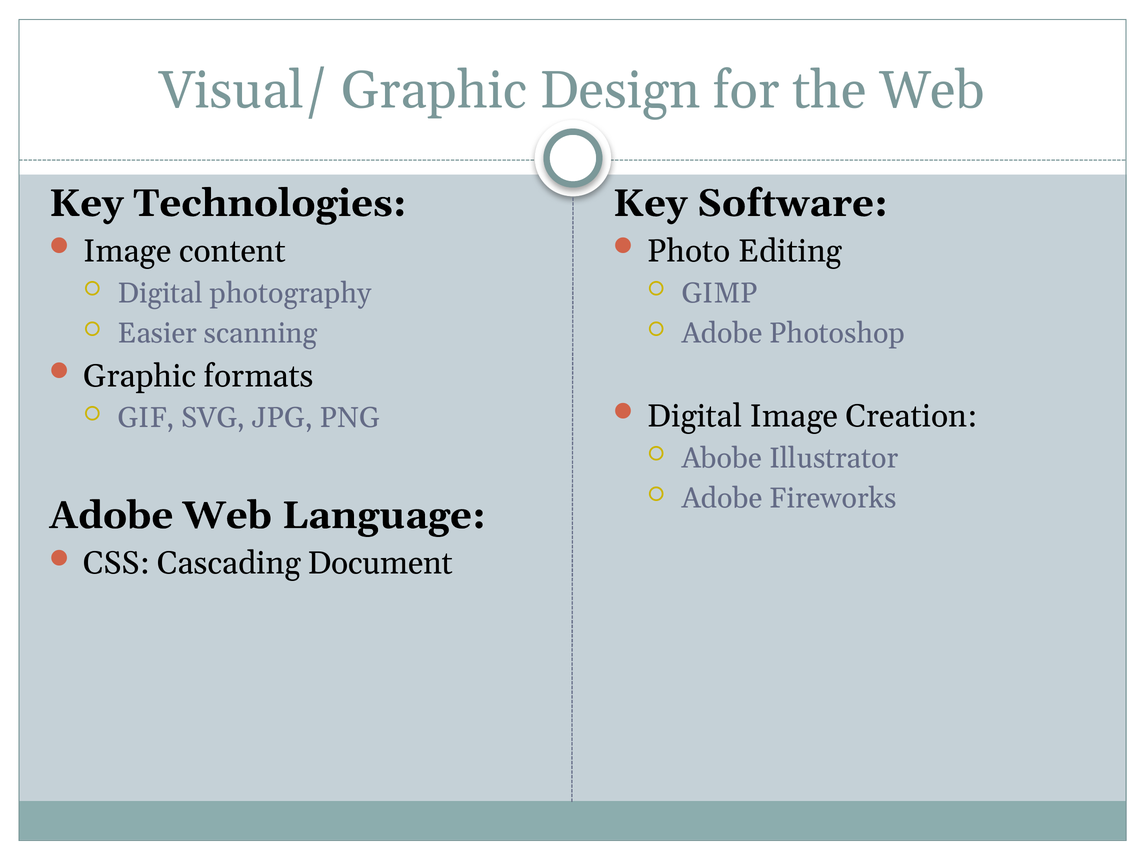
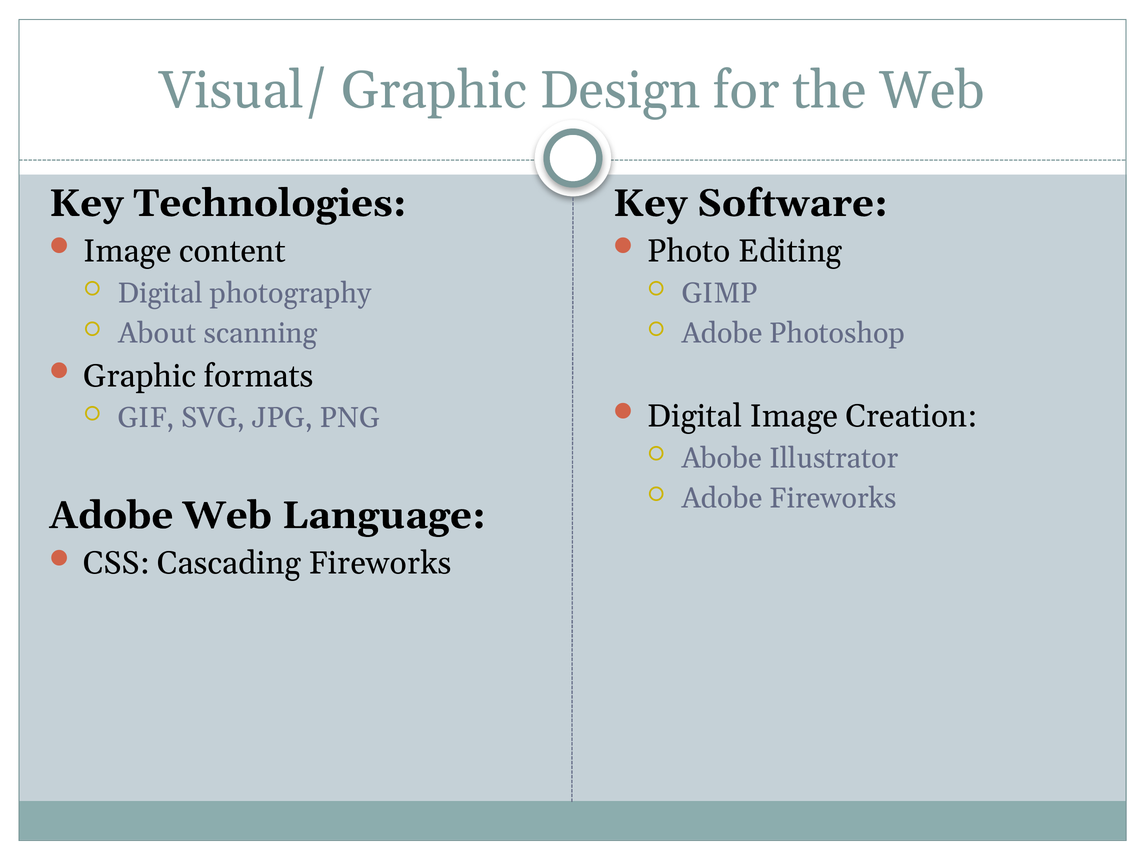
Easier: Easier -> About (157, 333)
Cascading Document: Document -> Fireworks (380, 563)
